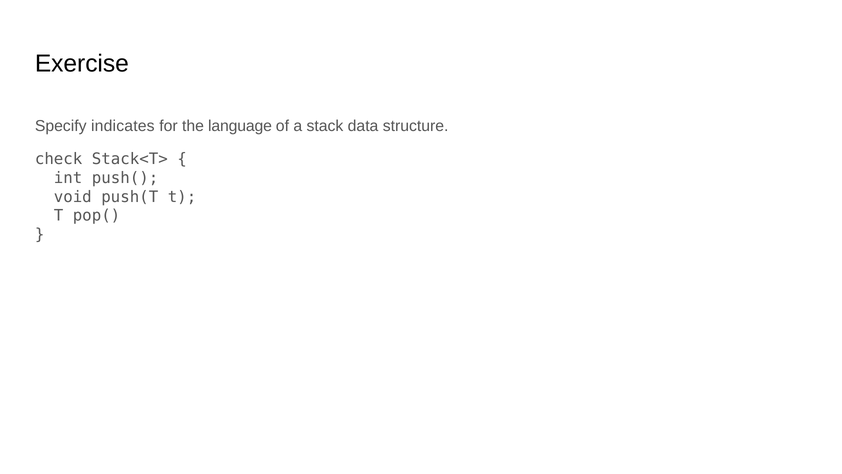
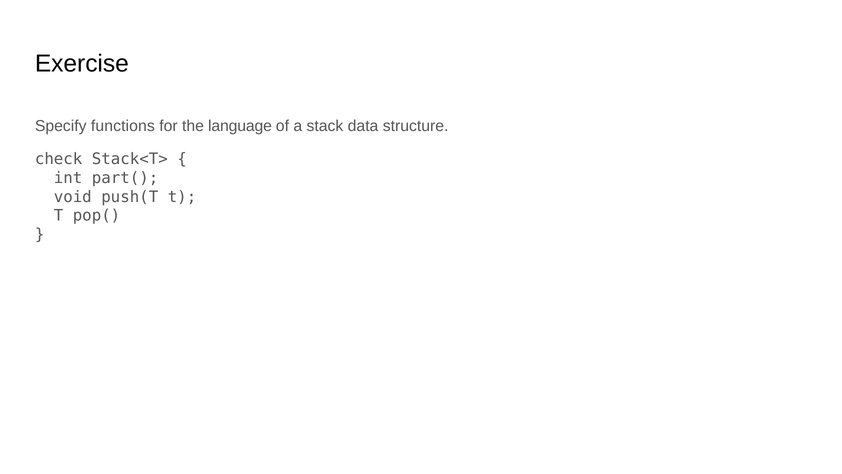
indicates: indicates -> functions (123, 126)
push(: push( -> part( (125, 178)
